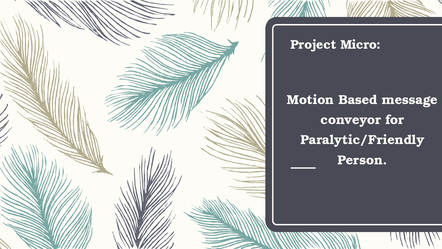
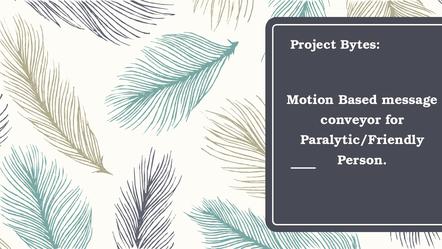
Micro: Micro -> Bytes (361, 45)
